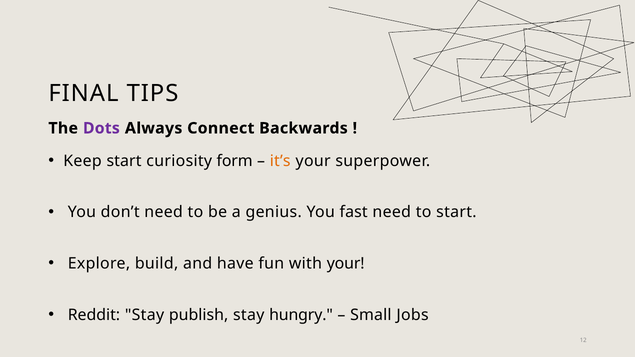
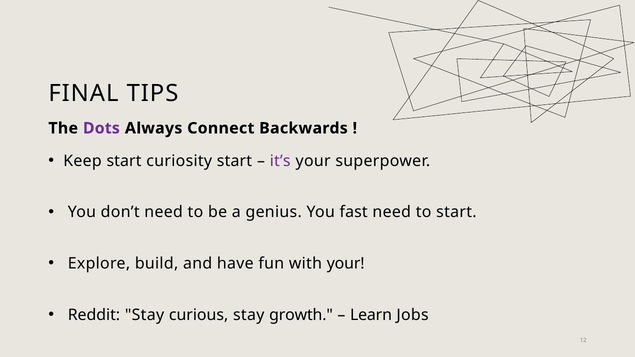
curiosity form: form -> start (234, 161)
it’s colour: orange -> purple (280, 161)
publish: publish -> curious (199, 315)
hungry: hungry -> growth (301, 315)
Small: Small -> Learn (371, 315)
